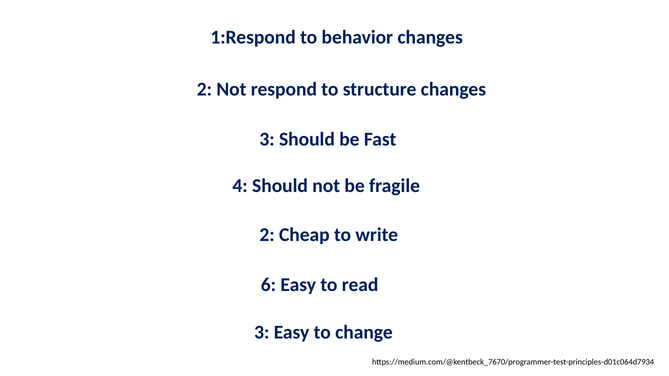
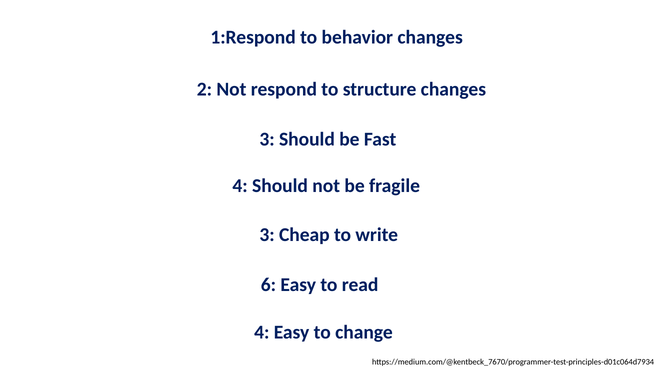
2: 2 -> 3 (267, 235)
3: 3 -> 4 (262, 333)
